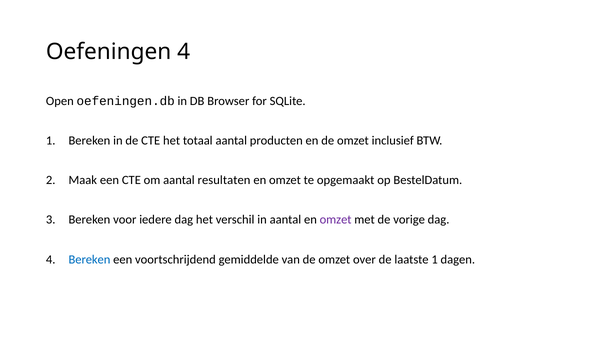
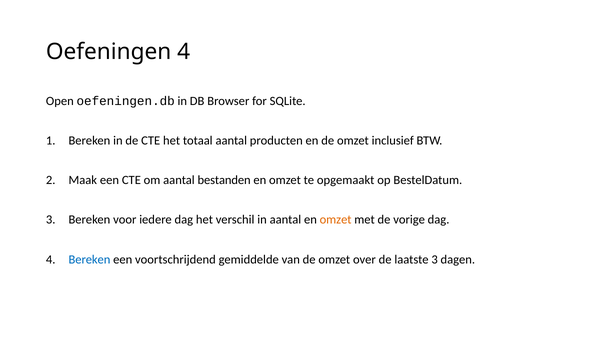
resultaten: resultaten -> bestanden (224, 180)
omzet colour: purple -> orange (336, 220)
laatste 1: 1 -> 3 (435, 260)
